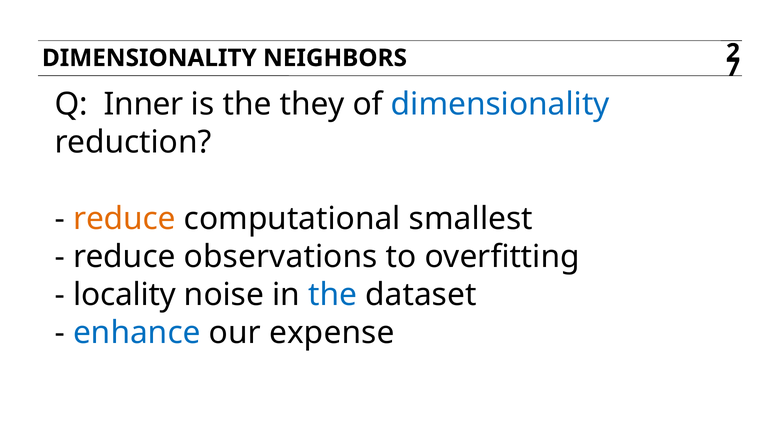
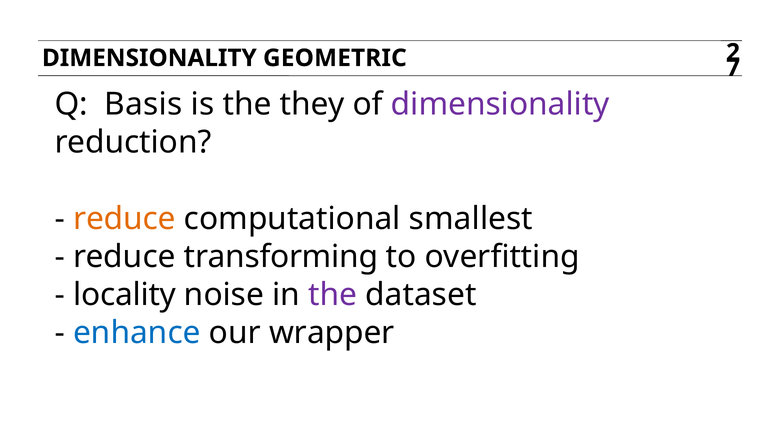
NEIGHBORS: NEIGHBORS -> GEOMETRIC (335, 58)
Inner: Inner -> Basis (143, 104)
dimensionality colour: blue -> purple (500, 104)
observations: observations -> transforming (281, 257)
the colour: blue -> purple (333, 295)
expense: expense -> wrapper (332, 333)
